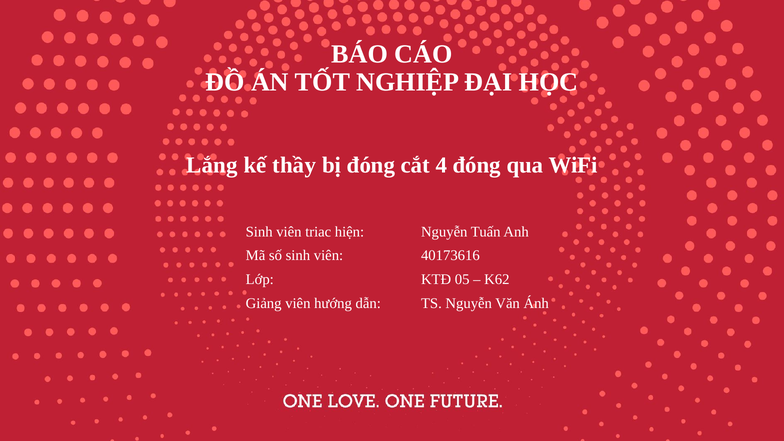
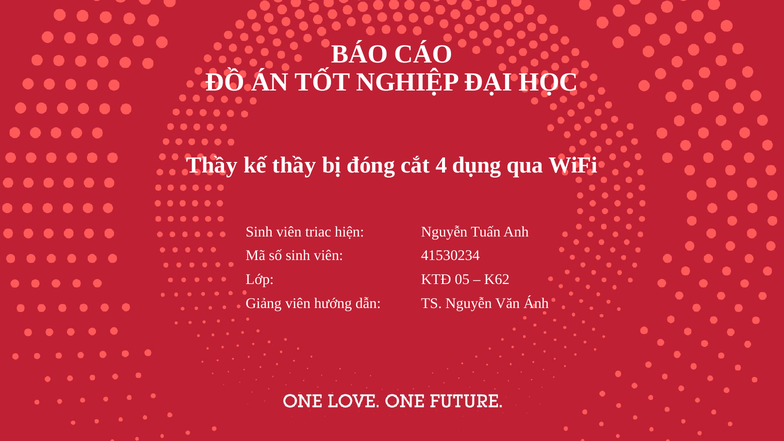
Lắng: Lắng -> Thầy (212, 165)
4 đóng: đóng -> dụng (477, 165)
40173616: 40173616 -> 41530234 (450, 256)
